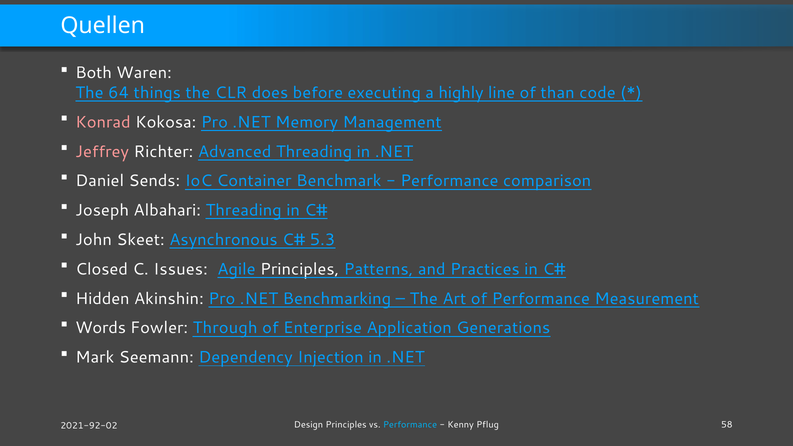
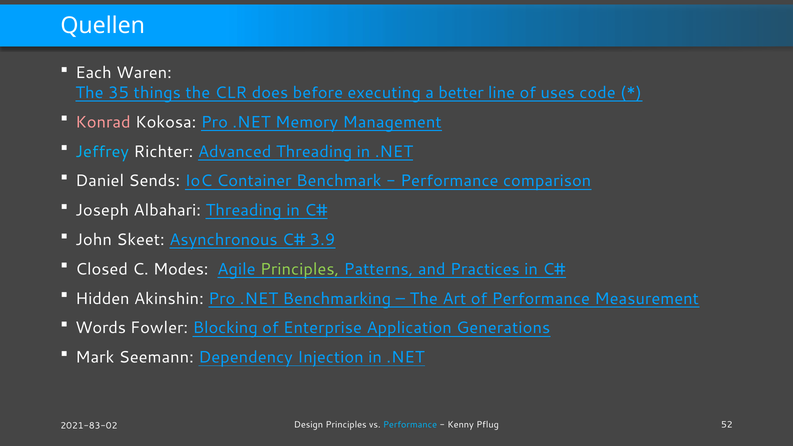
Both: Both -> Each (94, 73)
64: 64 -> 35 (119, 93)
highly: highly -> better (461, 93)
than: than -> uses (558, 93)
Jeffrey colour: pink -> light blue (102, 152)
5.3: 5.3 -> 3.9 (323, 240)
Issues: Issues -> Modes (181, 269)
Principles colour: white -> light green (300, 269)
Through: Through -> Blocking (225, 328)
58: 58 -> 52 (727, 425)
2021-92-02: 2021-92-02 -> 2021-83-02 (89, 426)
